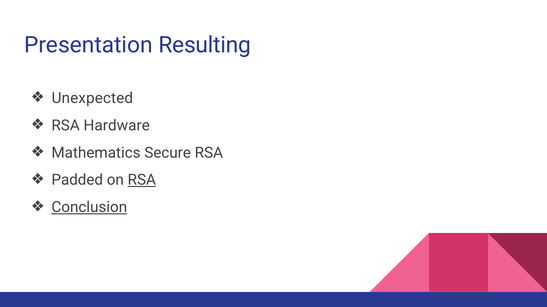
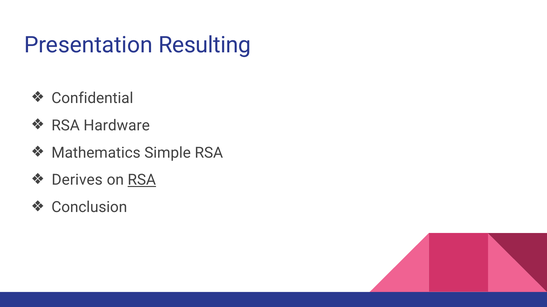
Unexpected: Unexpected -> Confidential (92, 98)
Secure: Secure -> Simple (168, 153)
Padded: Padded -> Derives (77, 180)
Conclusion underline: present -> none (89, 208)
